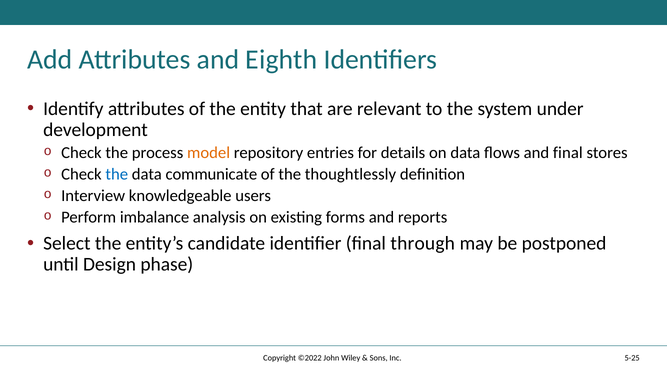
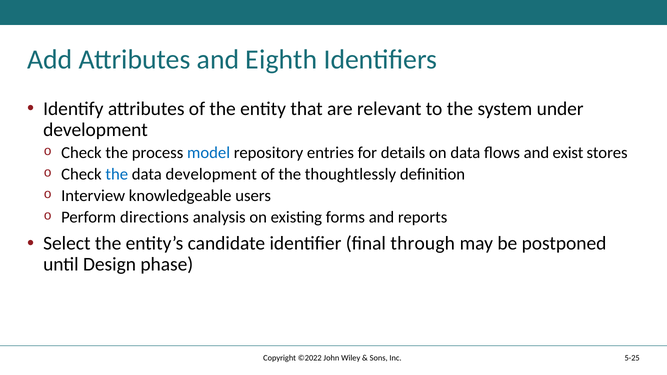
model colour: orange -> blue (209, 153)
and final: final -> exist (568, 153)
data communicate: communicate -> development (211, 174)
imbalance: imbalance -> directions (154, 217)
